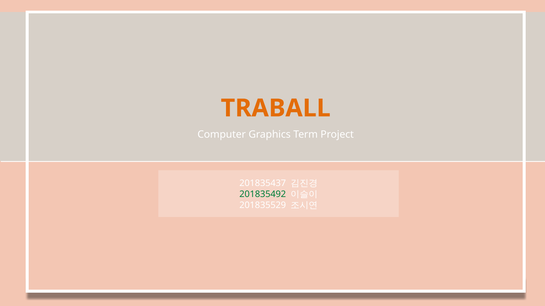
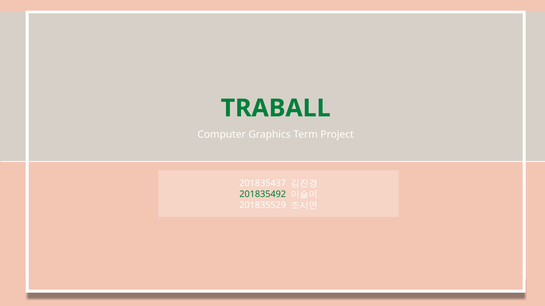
TRABALL colour: orange -> green (276, 108)
